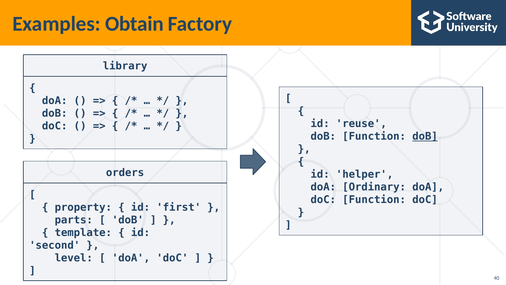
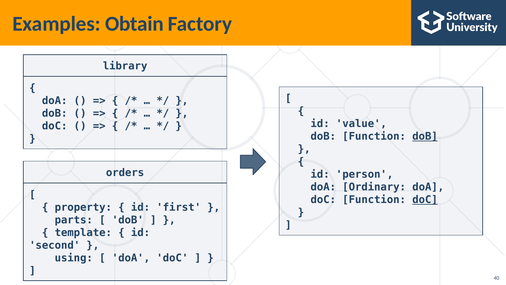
reuse: reuse -> value (361, 124)
helper: helper -> person (365, 174)
doC underline: none -> present (425, 200)
level: level -> using (74, 258)
